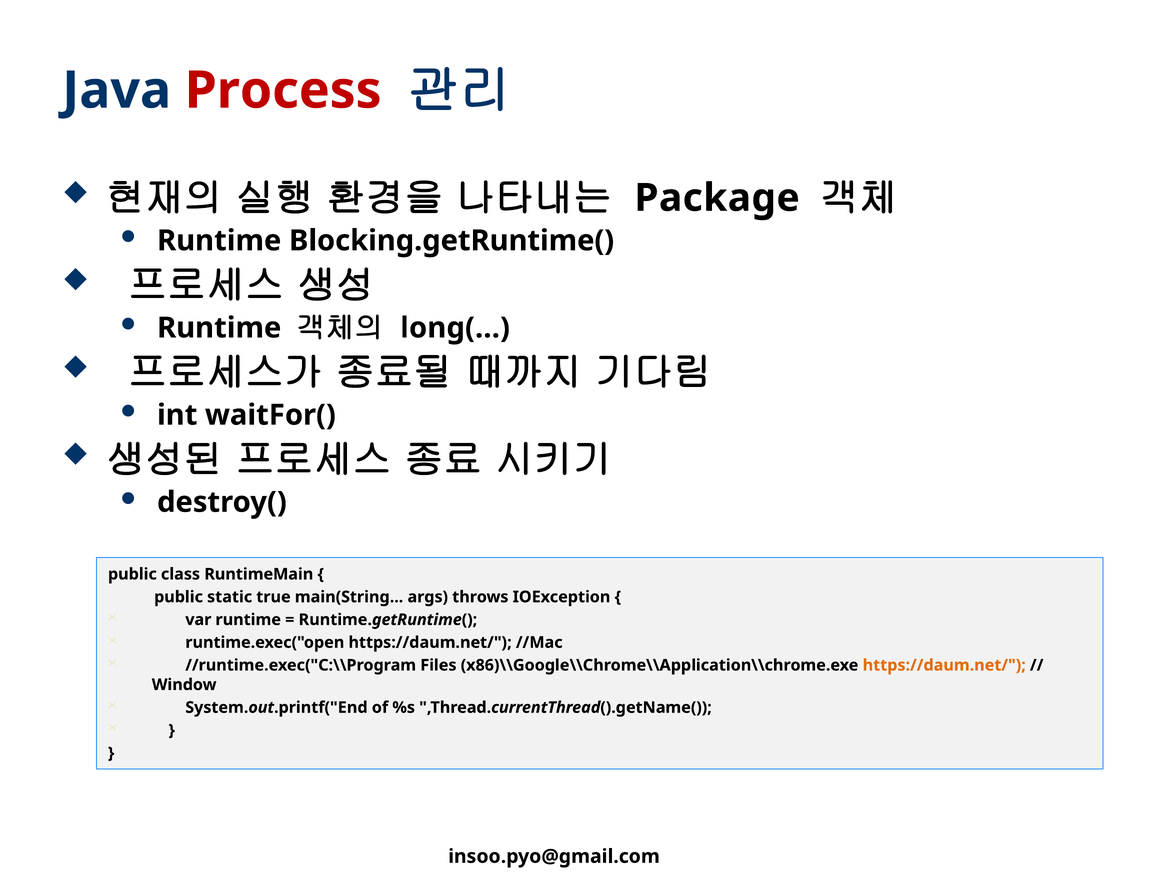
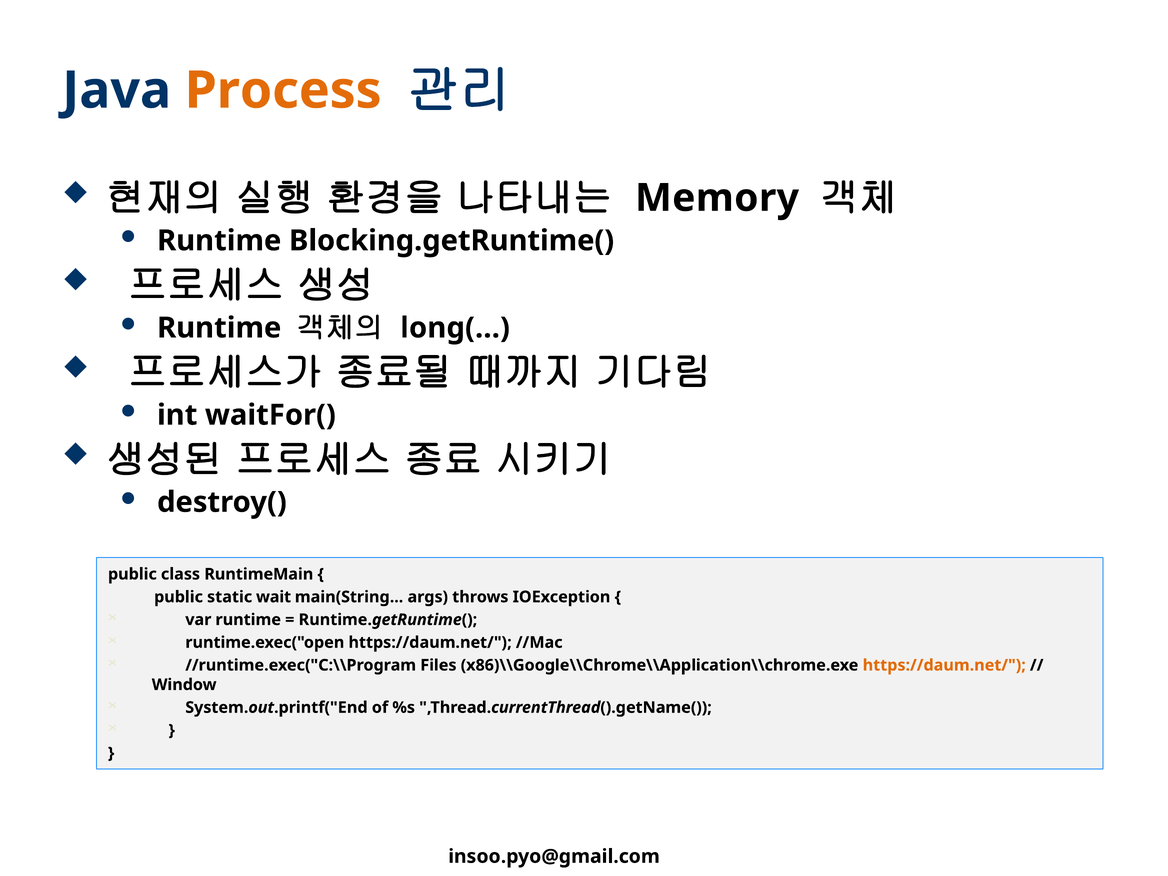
Process colour: red -> orange (283, 91)
Package: Package -> Memory (717, 198)
true: true -> wait (274, 597)
